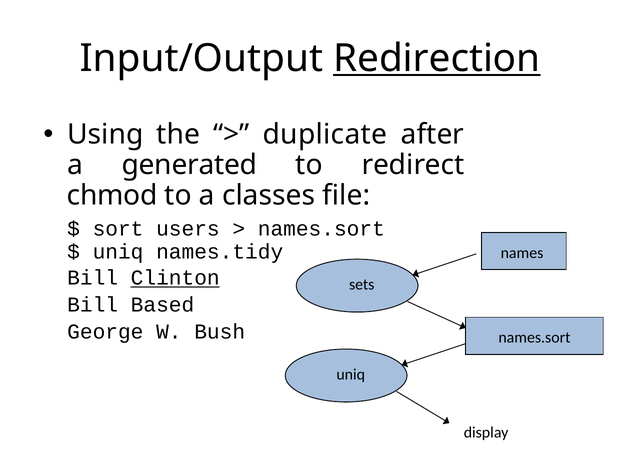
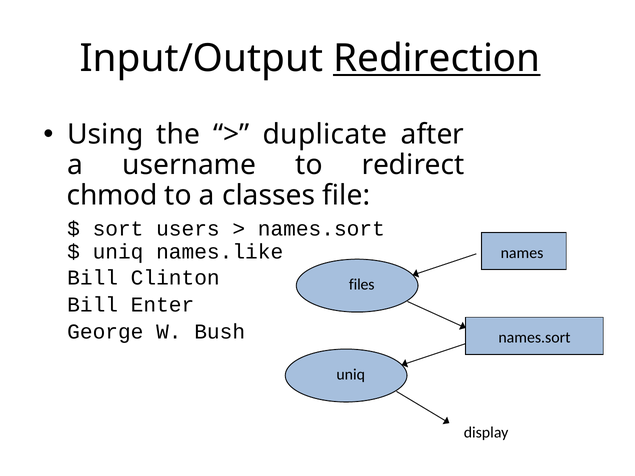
generated: generated -> username (189, 165)
names.tidy: names.tidy -> names.like (220, 252)
Clinton underline: present -> none (175, 278)
sets: sets -> files (362, 285)
Based: Based -> Enter (163, 305)
